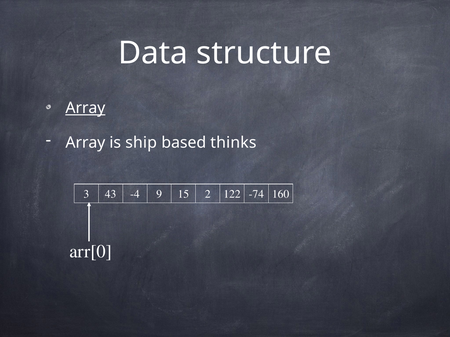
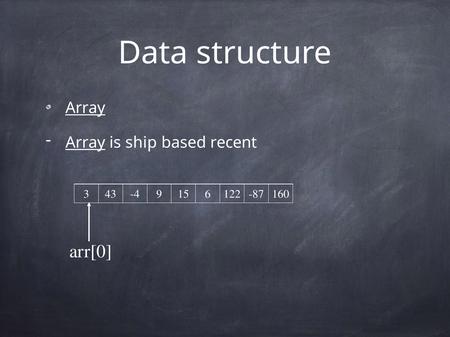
Array underline: none -> present (85, 143)
thinks: thinks -> recent (234, 143)
2: 2 -> 6 (208, 194)
-74: -74 -> -87 (256, 194)
